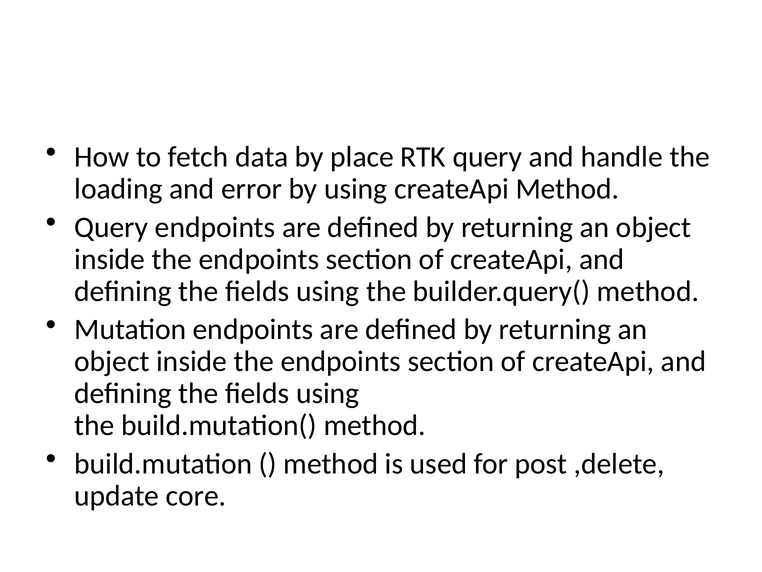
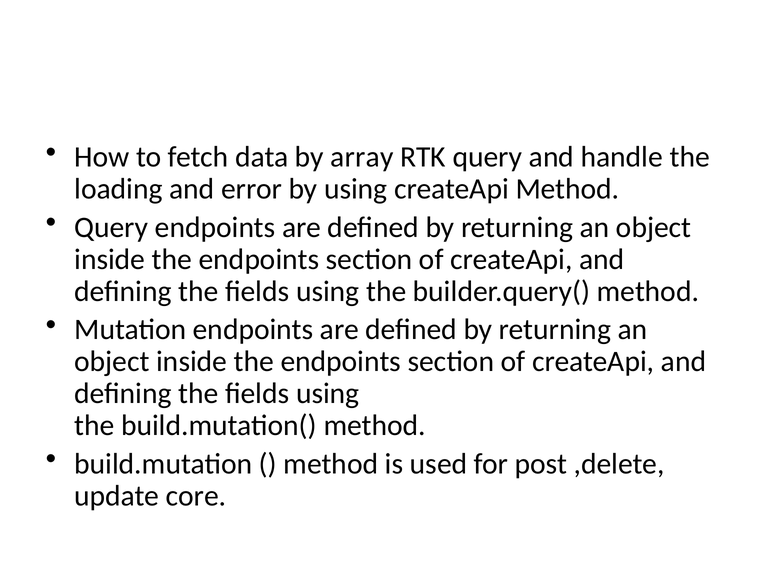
place: place -> array (362, 157)
